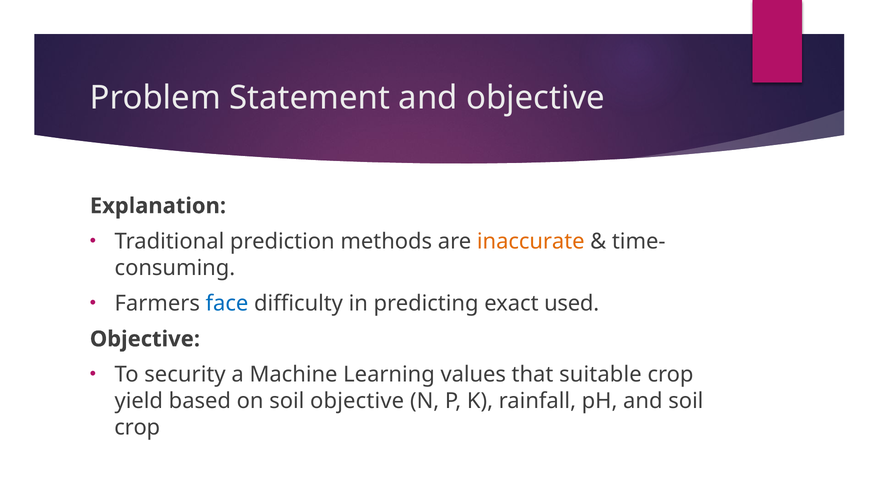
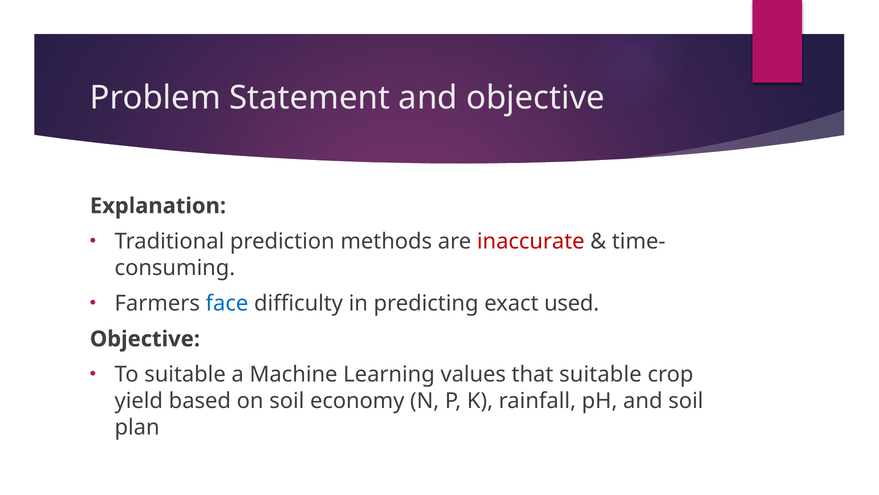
inaccurate colour: orange -> red (531, 241)
To security: security -> suitable (185, 374)
soil objective: objective -> economy (357, 401)
crop: crop -> plan (137, 427)
